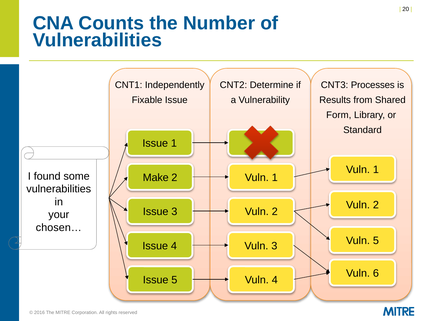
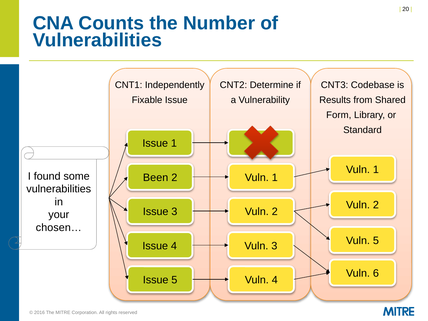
Processes: Processes -> Codebase (373, 85)
Make: Make -> Been (156, 178)
